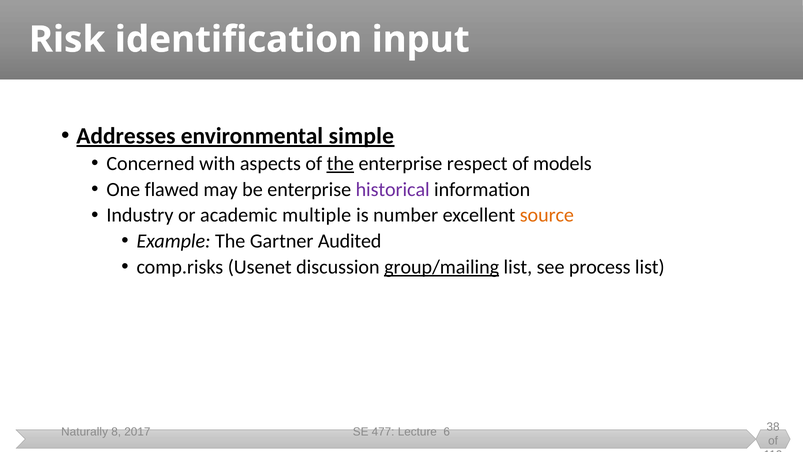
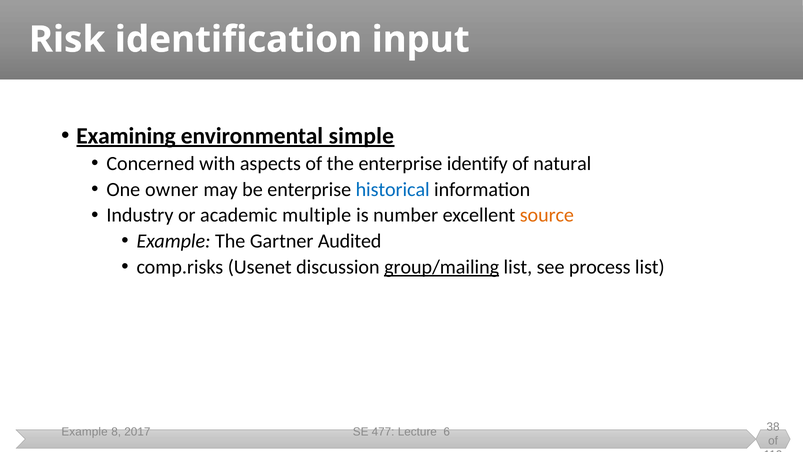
Addresses: Addresses -> Examining (126, 136)
the underline: present -> none (340, 163)
respect: respect -> identify (477, 163)
models: models -> natural (562, 163)
flawed: flawed -> owner (172, 189)
historical colour: purple -> blue (393, 189)
Naturally: Naturally -> Example (85, 431)
